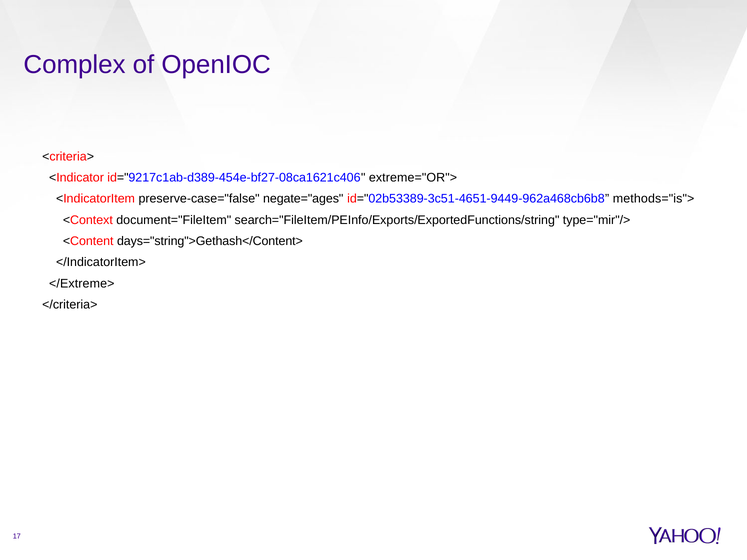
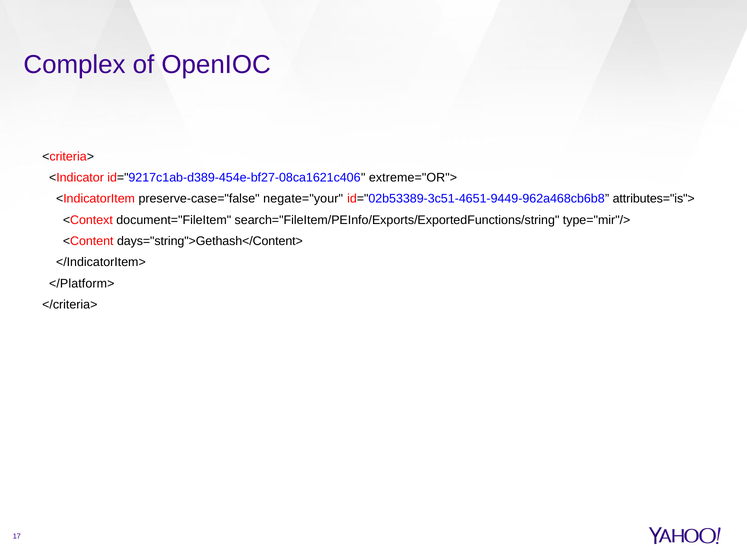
negate="ages: negate="ages -> negate="your (303, 199)
methods="is">: methods="is"> -> attributes="is"> (654, 199)
</Extreme>: </Extreme> -> </Platform> (82, 284)
